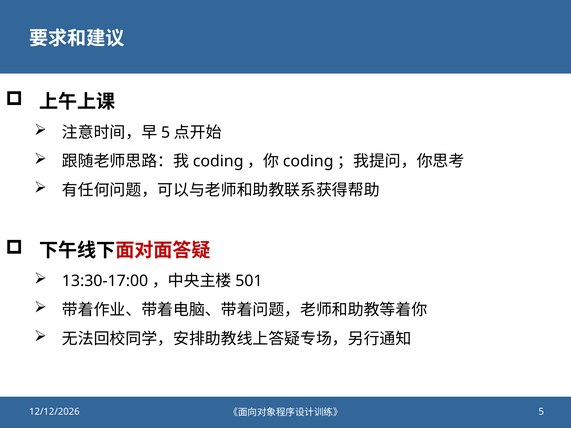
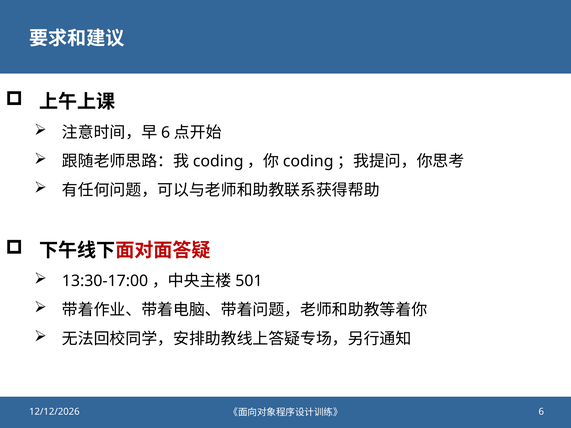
5: 5 -> 6 (166, 133)
5: 5 -> 6 (541, 412)
